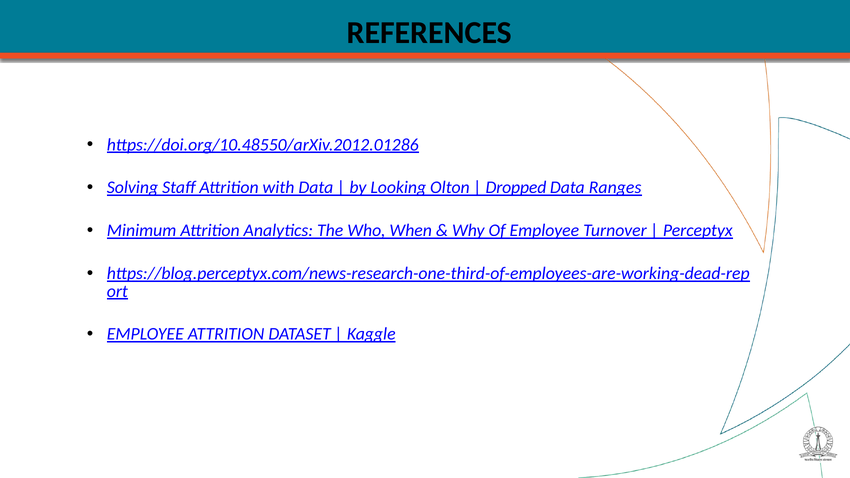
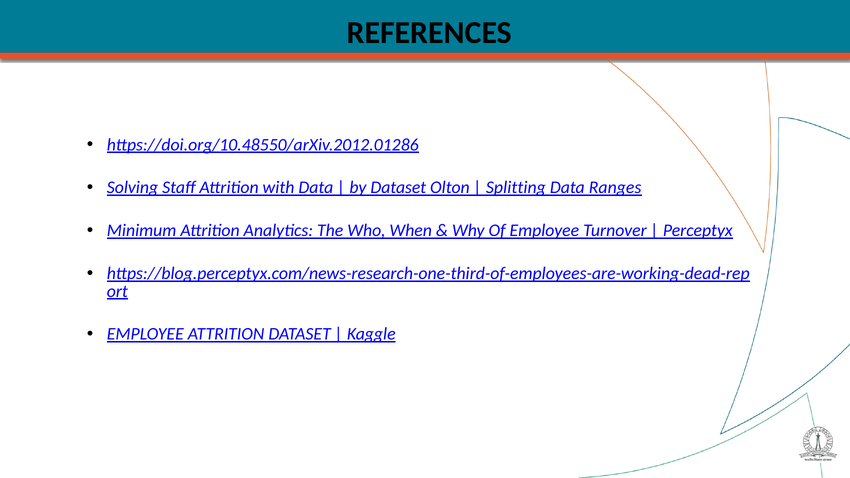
by Looking: Looking -> Dataset (398, 188)
Dropped: Dropped -> Splitting (516, 188)
